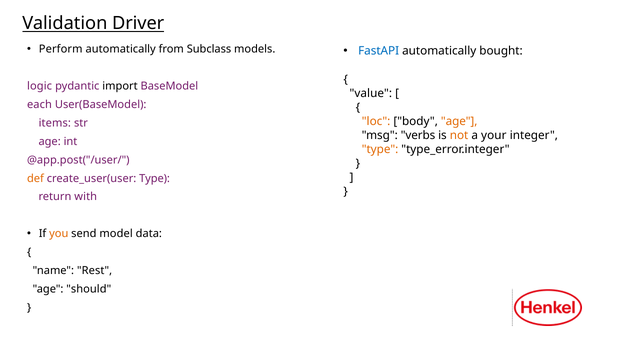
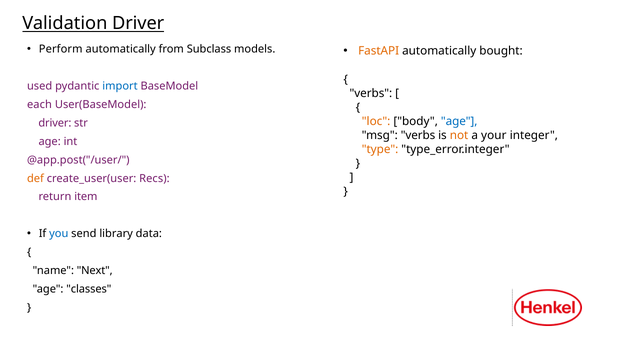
FastAPI colour: blue -> orange (379, 51)
logic: logic -> used (40, 86)
import colour: black -> blue (120, 86)
value: value -> verbs (371, 93)
age colour: orange -> blue (459, 122)
items: items -> driver (55, 123)
create_user(user Type: Type -> Recs (154, 179)
with: with -> item (86, 197)
you colour: orange -> blue (59, 234)
model: model -> library (116, 234)
Rest: Rest -> Next (95, 271)
should: should -> classes (89, 289)
